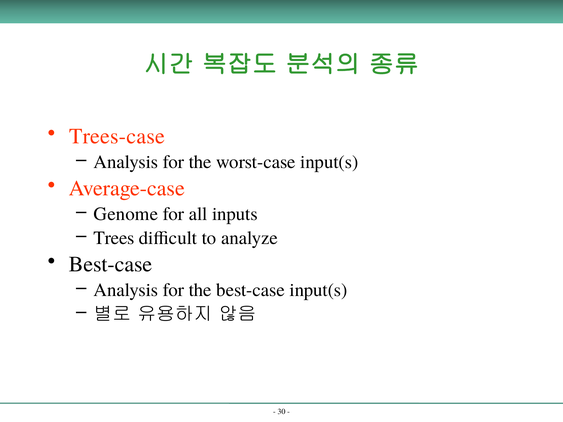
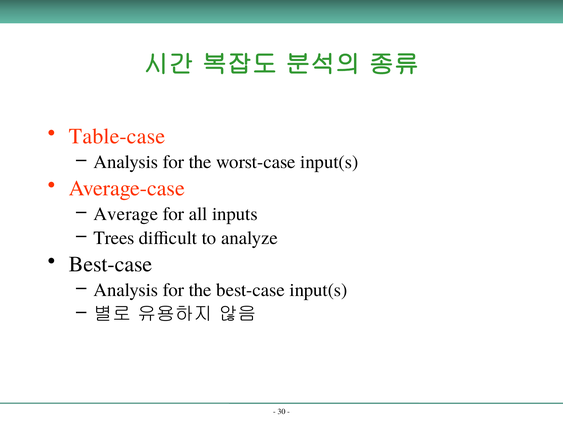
Trees-case: Trees-case -> Table-case (117, 136)
Genome: Genome -> Average (126, 214)
